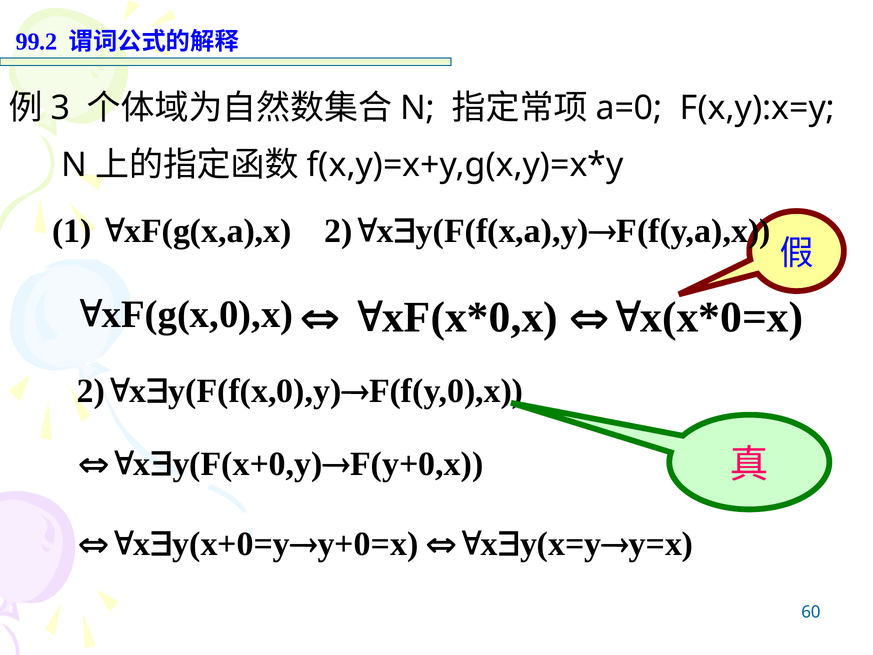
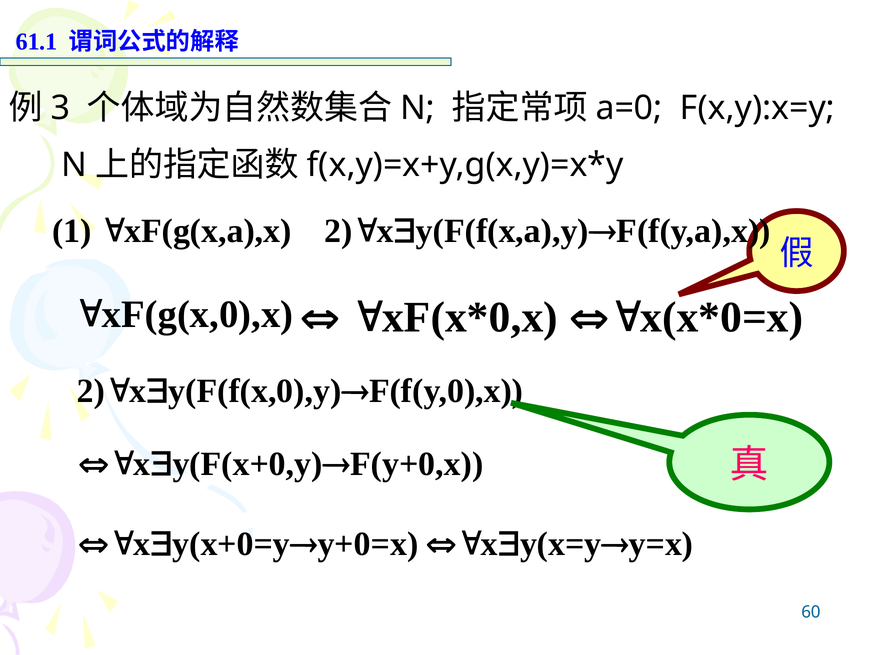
99.2: 99.2 -> 61.1 (36, 42)
